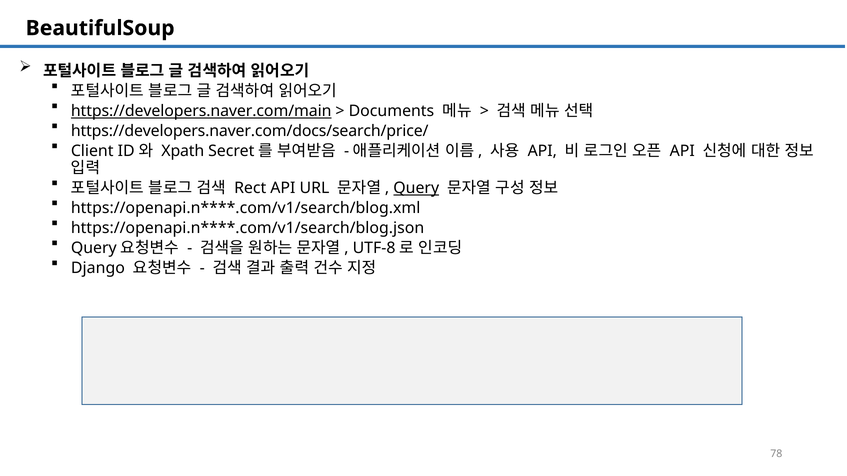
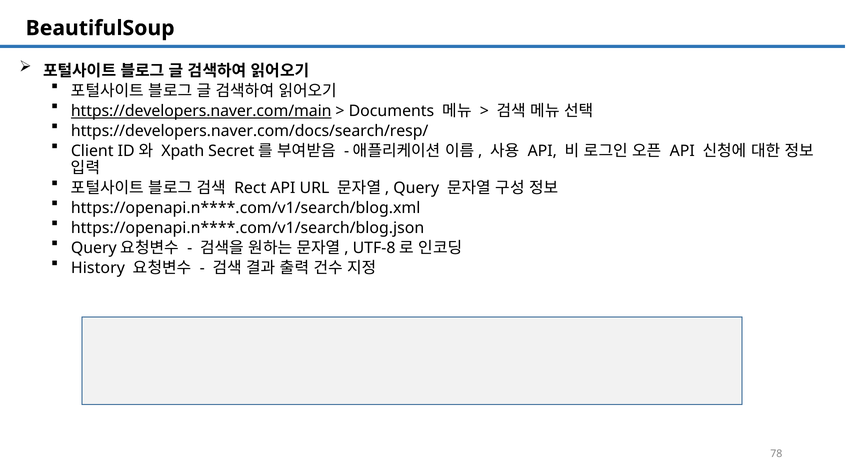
https://developers.naver.com/docs/search/price/: https://developers.naver.com/docs/search/price/ -> https://developers.naver.com/docs/search/resp/ (250, 131)
Query underline: present -> none (416, 188)
Django: Django -> History (98, 268)
